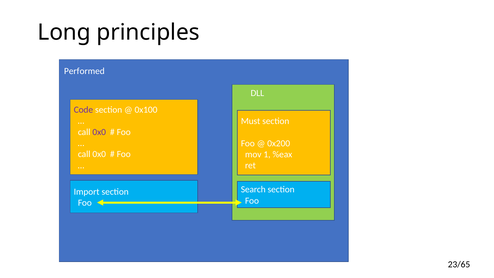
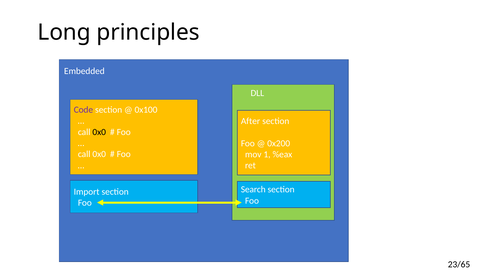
Performed: Performed -> Embedded (84, 71)
Must: Must -> After (251, 121)
0x0 colour: purple -> black (99, 132)
